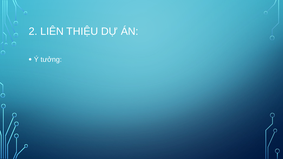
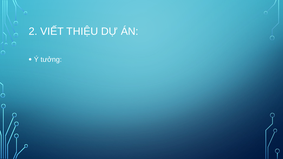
LIÊN: LIÊN -> VIẾT (52, 31)
